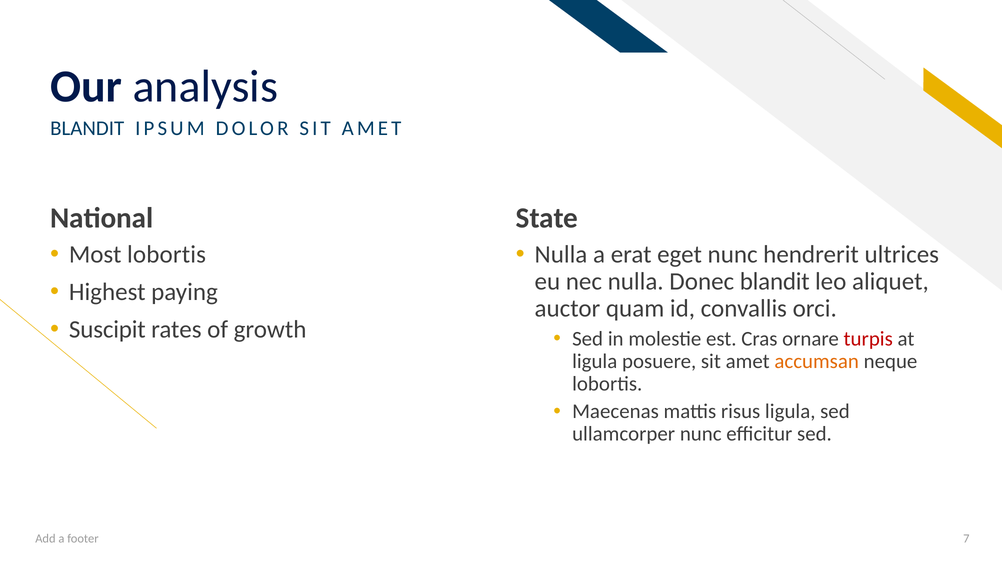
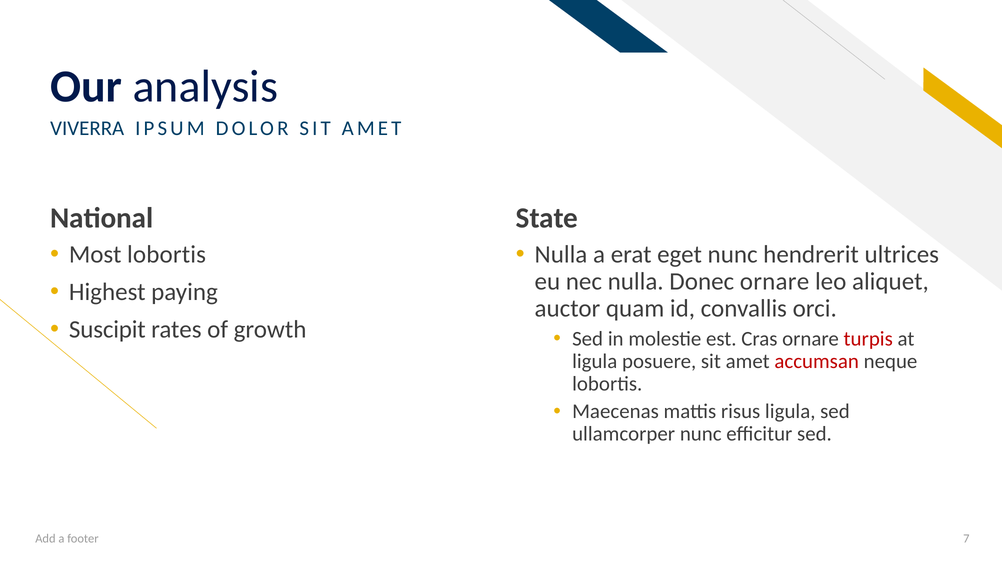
BLANDIT: BLANDIT -> VIVERRA (87, 128)
Donec blandit: blandit -> ornare (775, 281)
accumsan colour: orange -> red (817, 361)
